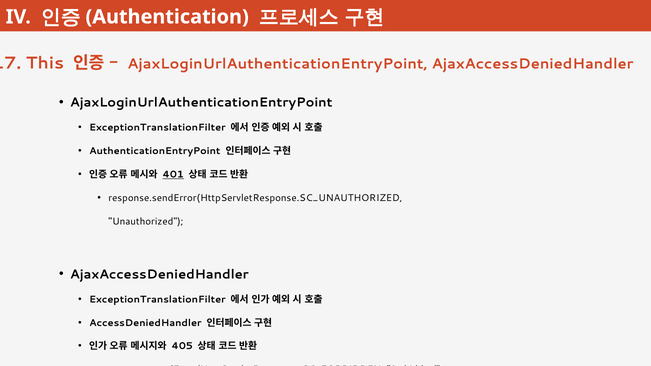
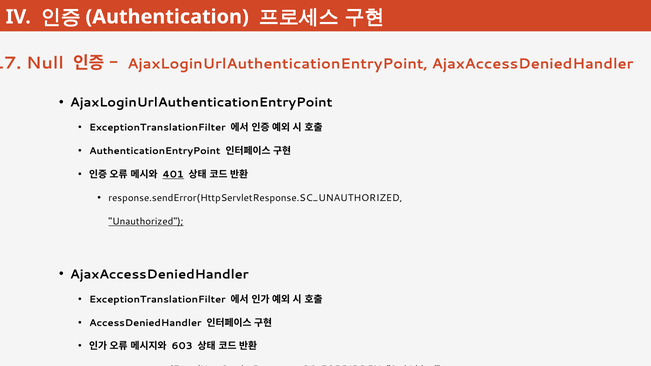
This: This -> Null (45, 63)
Unauthorized underline: none -> present (146, 221)
405: 405 -> 603 (182, 346)
